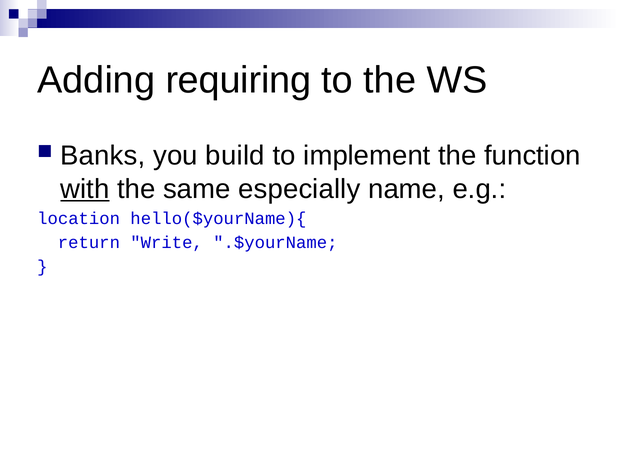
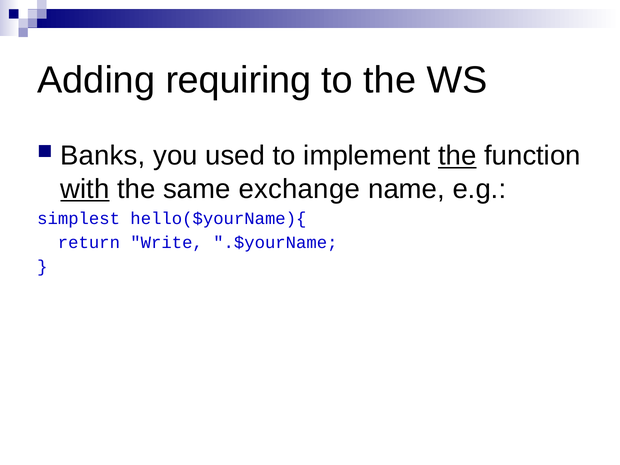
build: build -> used (235, 156)
the underline: none -> present (457, 156)
especially: especially -> exchange (299, 189)
location: location -> simplest (79, 219)
